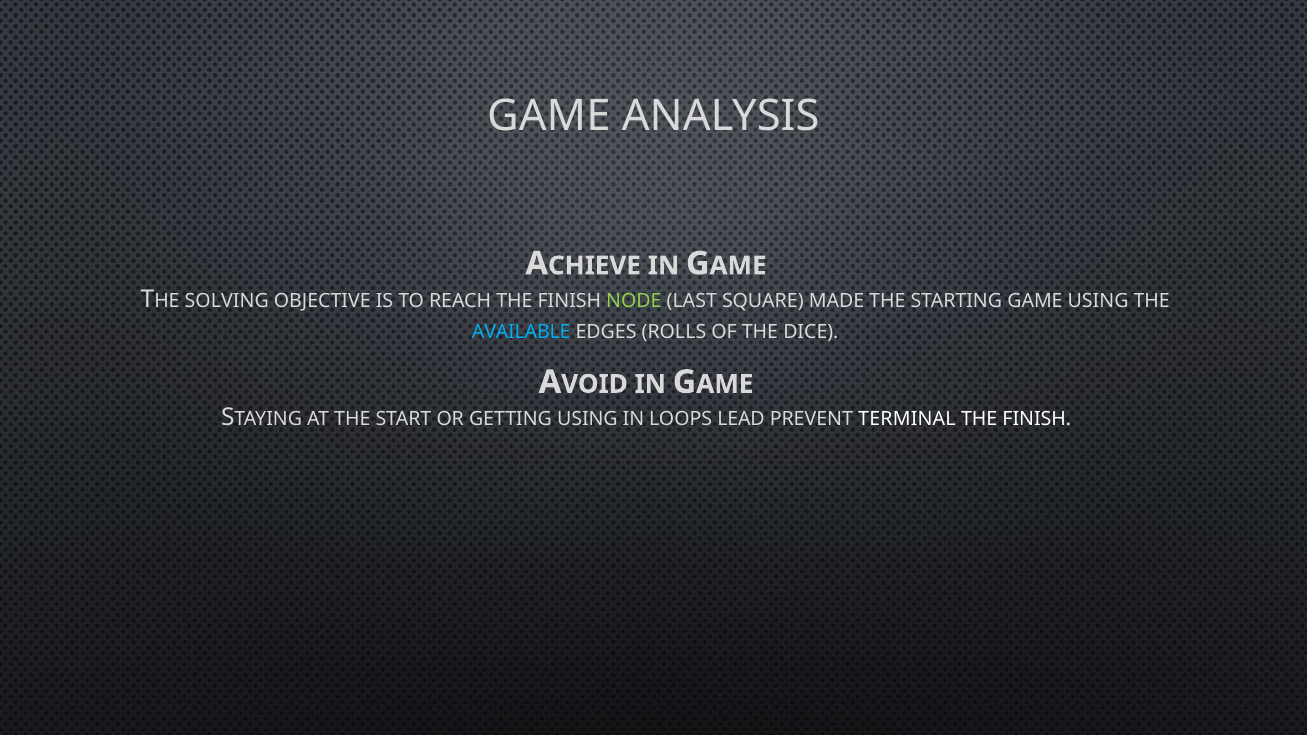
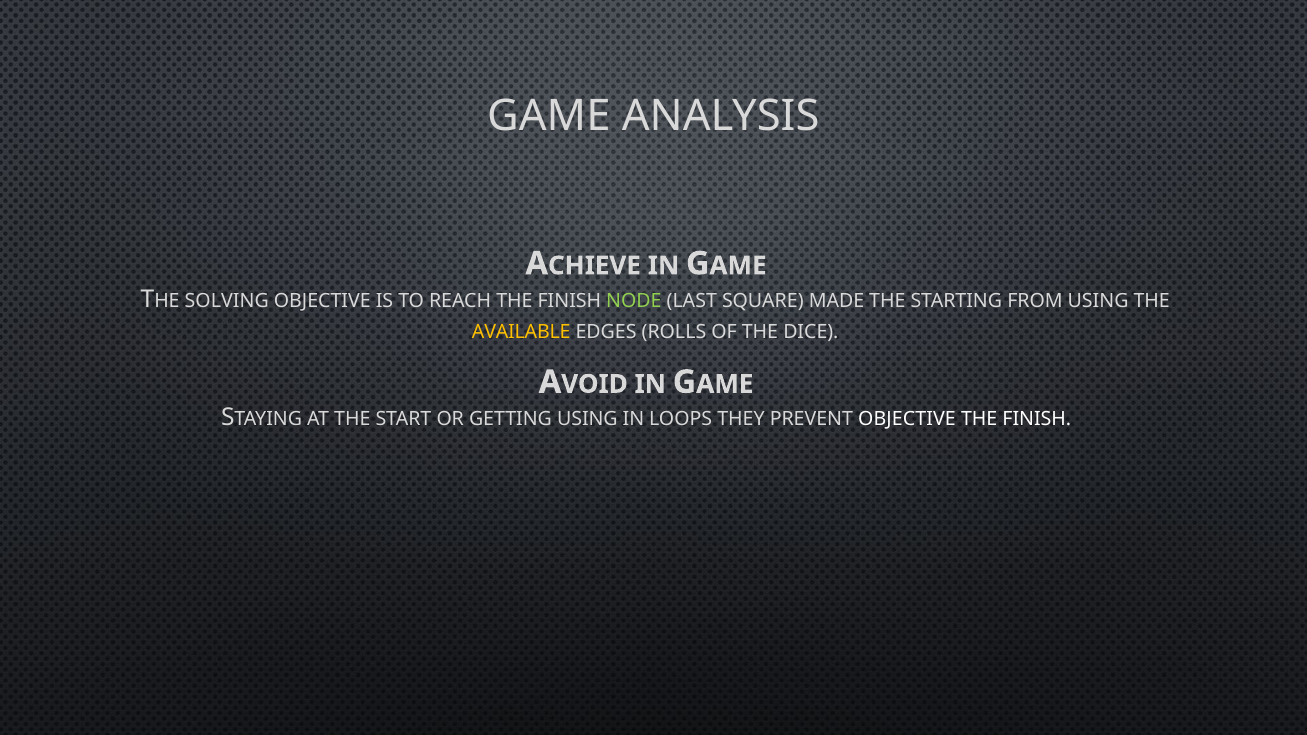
STARTING GAME: GAME -> FROM (1035, 301)
AVAILABLE colour: light blue -> yellow (521, 332)
LEAD: LEAD -> THEY (741, 419)
PREVENT TERMINAL: TERMINAL -> OBJECTIVE (907, 419)
